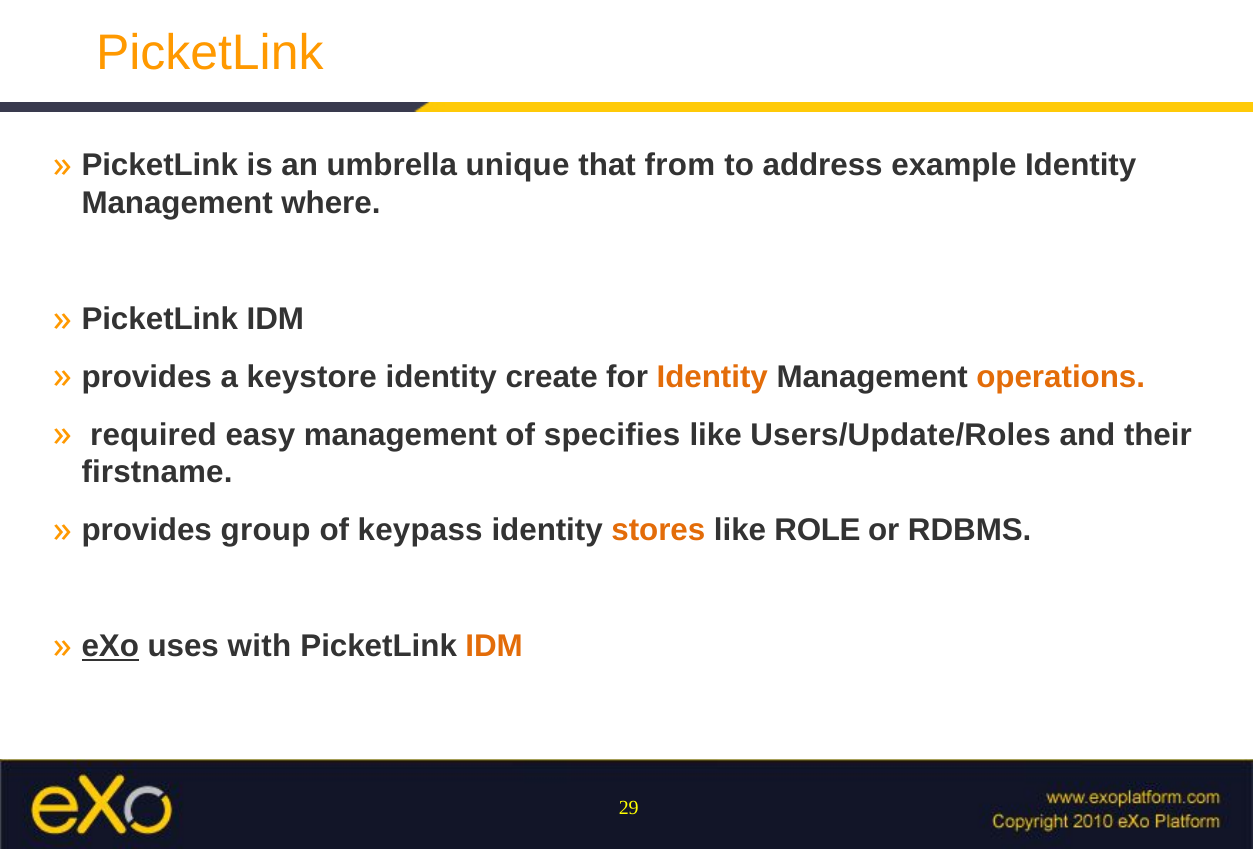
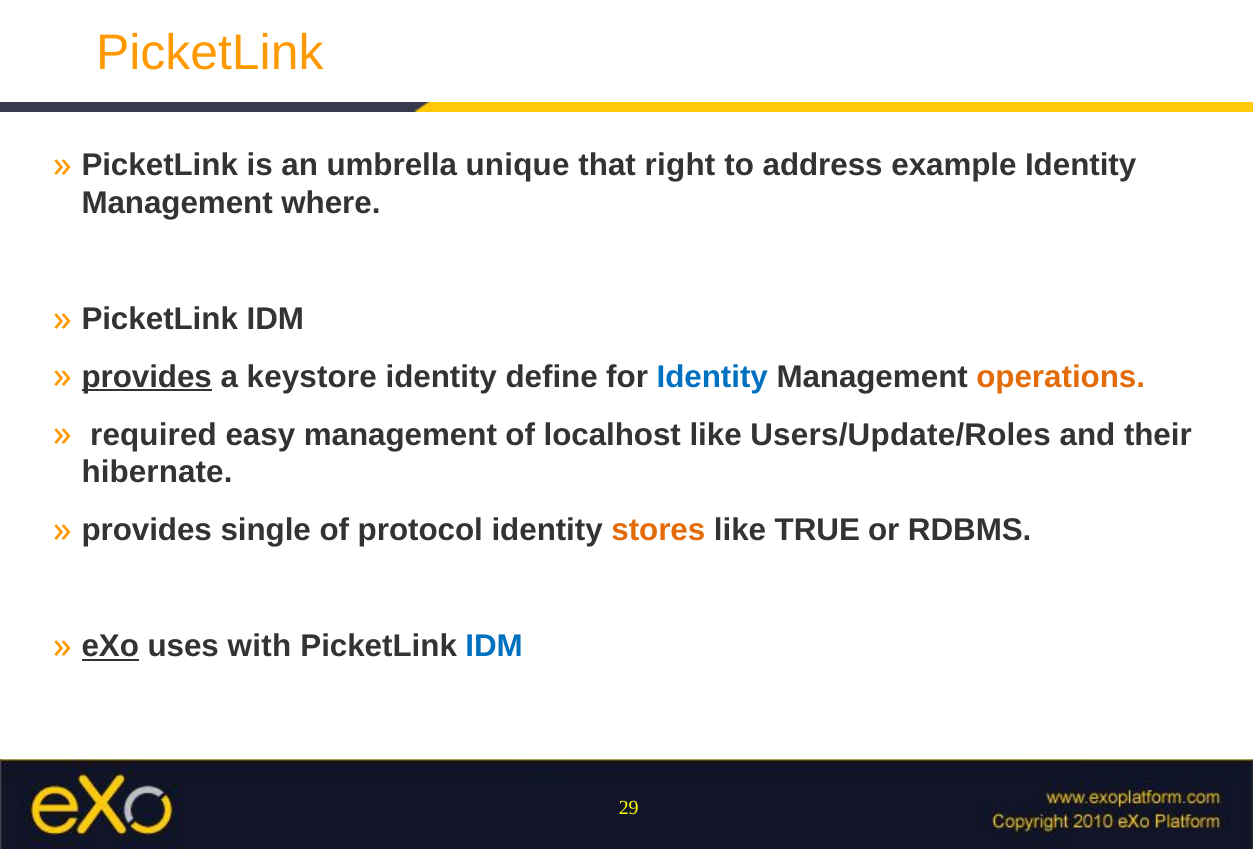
from: from -> right (680, 165)
provides underline: none -> present (147, 377)
create: create -> define (552, 377)
Identity colour: orange -> blue (712, 377)
specifies: specifies -> localhost (612, 435)
firstname: firstname -> hibernate (157, 472)
group: group -> single (266, 530)
keypass: keypass -> protocol (420, 530)
ROLE: ROLE -> TRUE (817, 530)
IDM colour: orange -> blue (494, 646)
